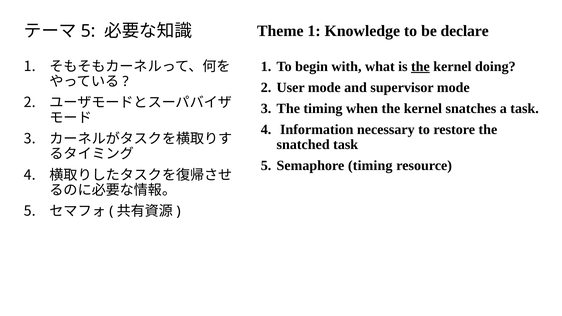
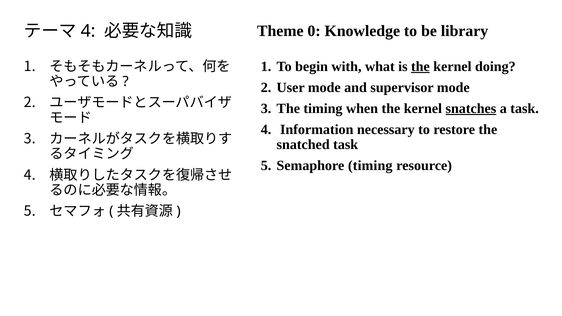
Theme 1: 1 -> 0 (314, 31)
declare: declare -> library (465, 31)
5: 5 -> 4 (88, 31)
snatches underline: none -> present (471, 109)
